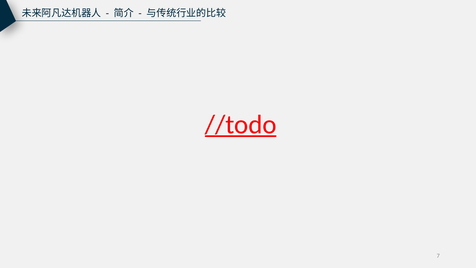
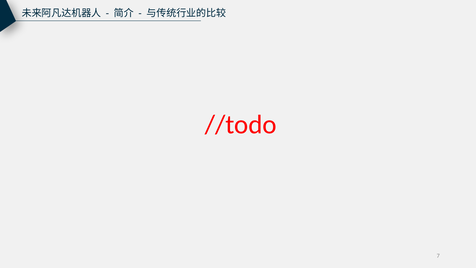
//todo underline: present -> none (241, 125)
